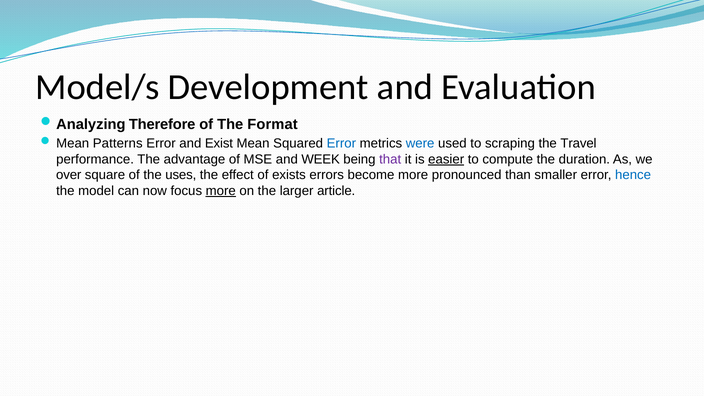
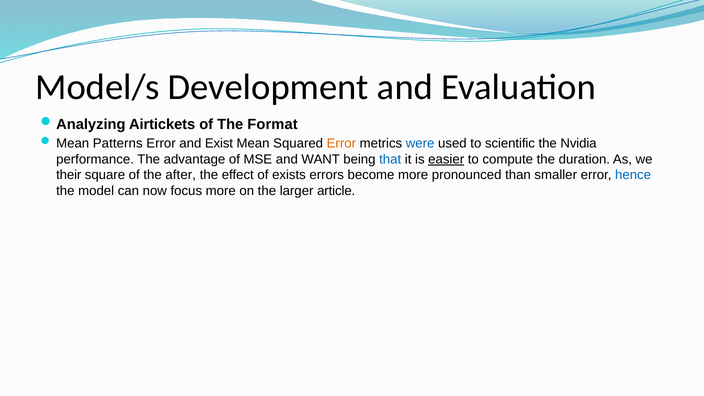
Therefore: Therefore -> Airtickets (162, 124)
Error colour: blue -> orange (341, 143)
scraping: scraping -> scientific (510, 143)
Travel: Travel -> Nvidia (579, 143)
WEEK: WEEK -> WANT (321, 159)
that colour: purple -> blue (390, 159)
over: over -> their (69, 175)
uses: uses -> after (181, 175)
more underline: present -> none (221, 191)
